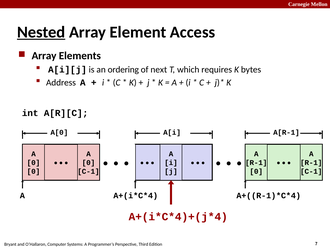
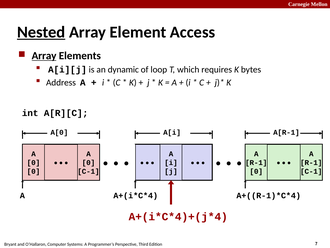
Array underline: none -> present (44, 56)
ordering: ordering -> dynamic (123, 69)
next: next -> loop (159, 69)
